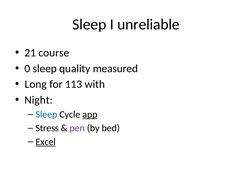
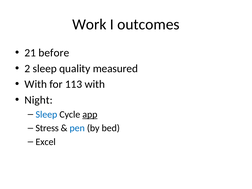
Sleep: Sleep -> Work (89, 24)
unreliable: unreliable -> outcomes (148, 24)
course: course -> before (54, 53)
0: 0 -> 2 (27, 69)
Long: Long -> With (36, 84)
pen colour: purple -> blue (77, 128)
Excel underline: present -> none (46, 142)
